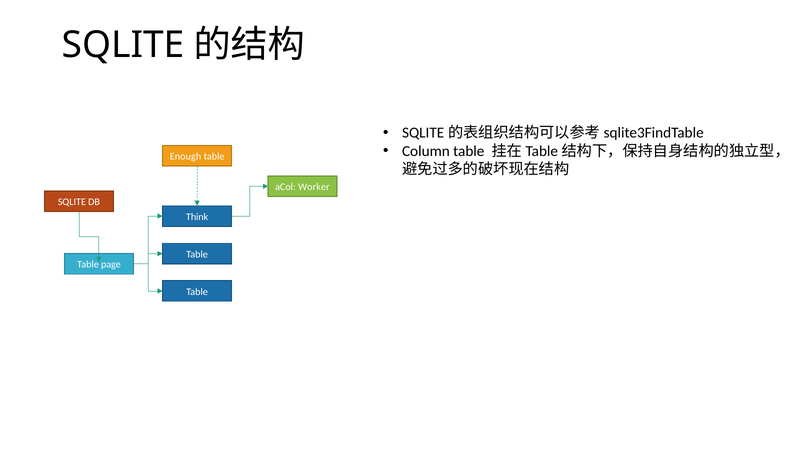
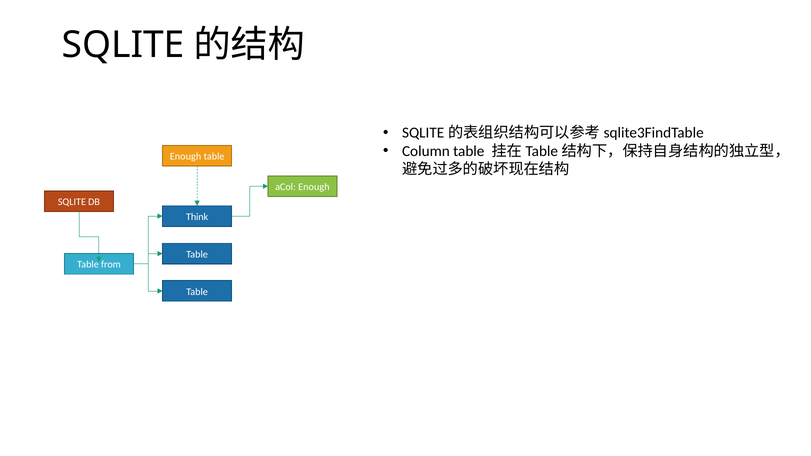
aCol Worker: Worker -> Enough (314, 187)
page: page -> from (111, 265)
